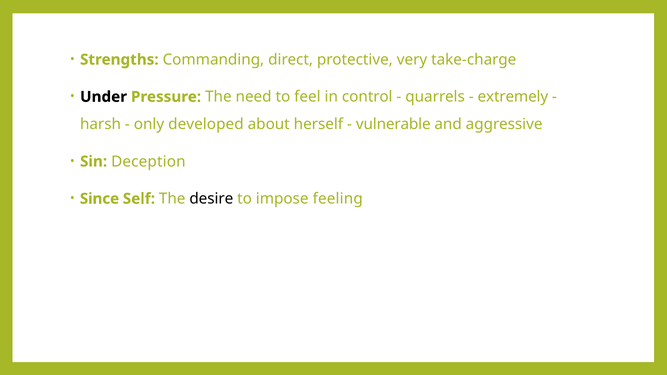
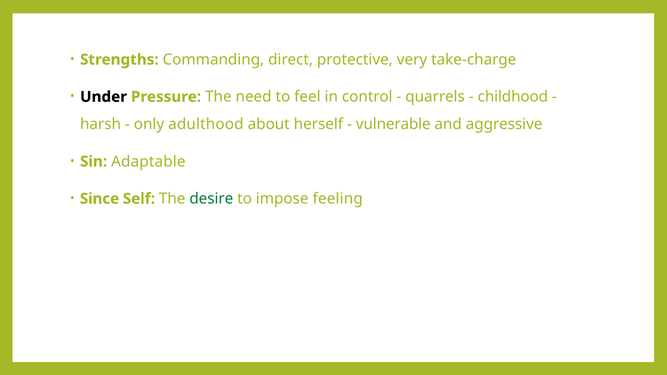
extremely: extremely -> childhood (513, 97)
developed: developed -> adulthood (206, 124)
Deception: Deception -> Adaptable (148, 162)
desire colour: black -> green (211, 199)
